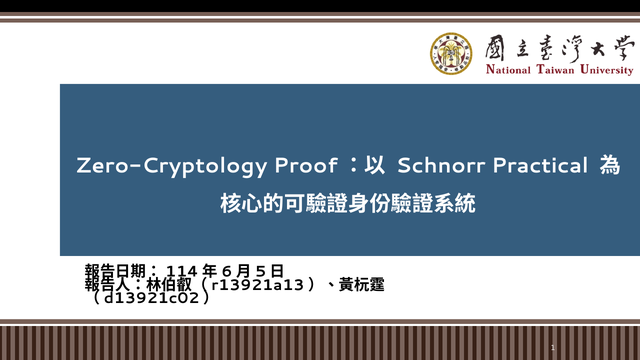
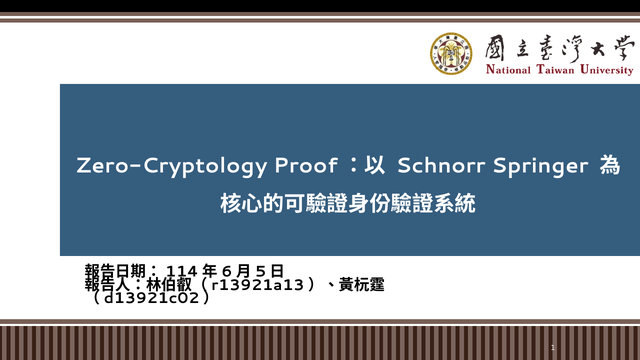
Practical: Practical -> Springer (540, 166)
